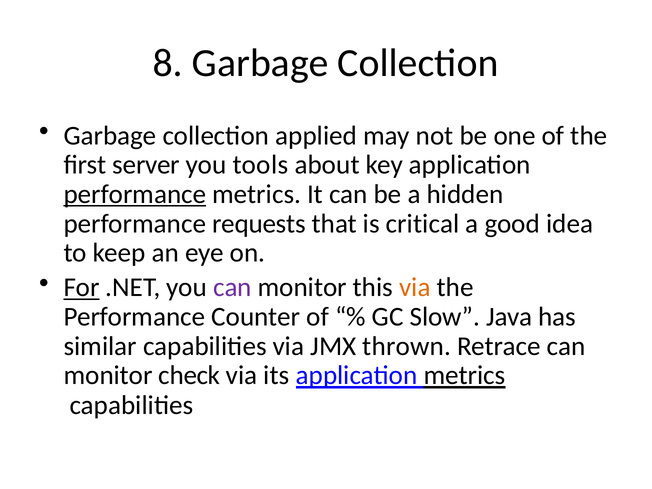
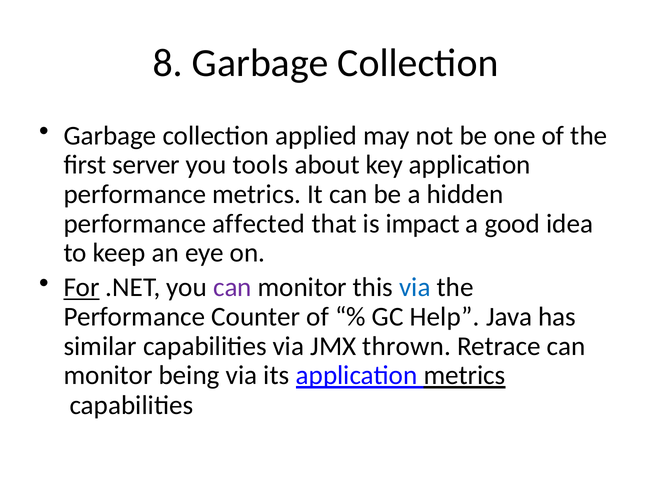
performance underline: present -> none (135, 194)
requests: requests -> affected (259, 224)
critical: critical -> impact (423, 224)
via colour: orange -> blue (415, 287)
Slow: Slow -> Help (445, 317)
check: check -> being (189, 375)
